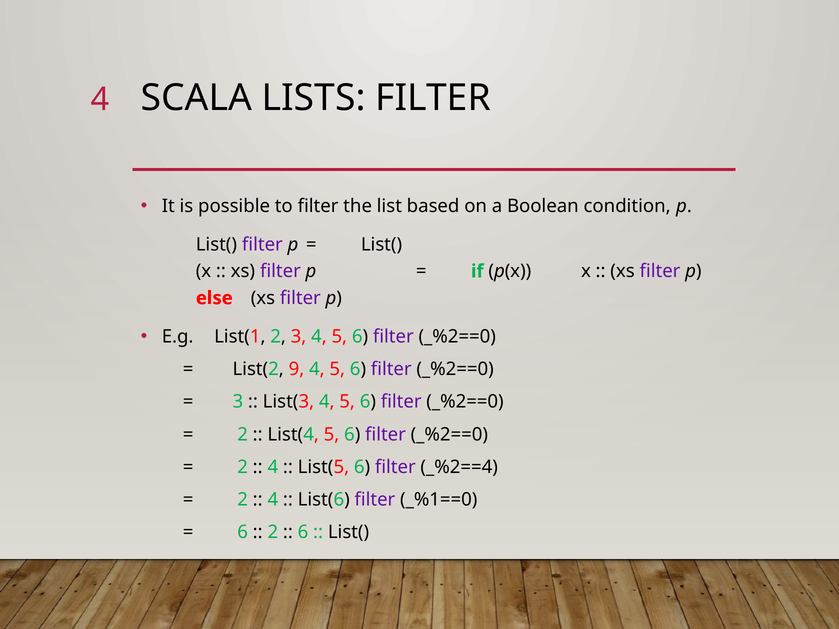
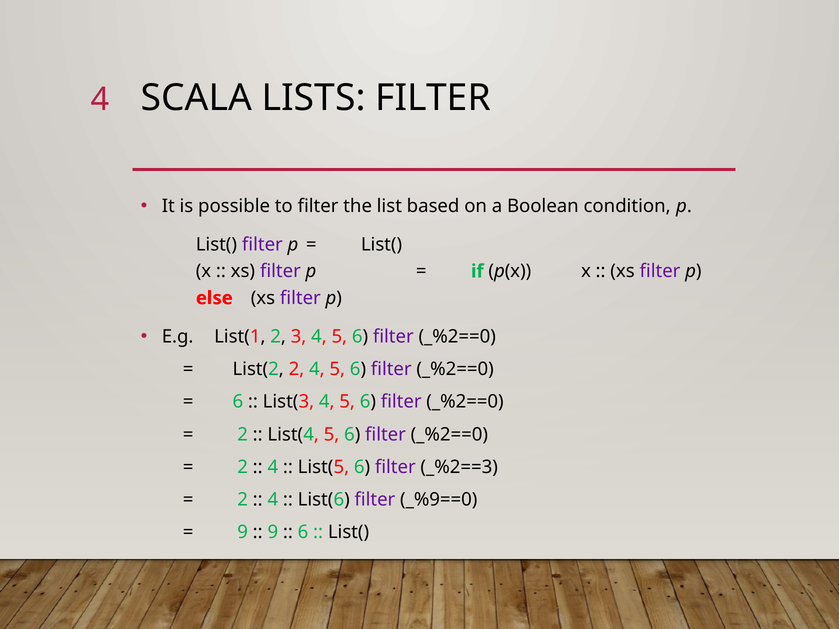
List(2 9: 9 -> 2 (296, 369)
3: 3 -> 6 (238, 402)
_%2==4: _%2==4 -> _%2==3 (459, 467)
_%1==0: _%1==0 -> _%9==0 (439, 500)
6: 6 -> 9 (243, 532)
2: 2 -> 9 (273, 532)
